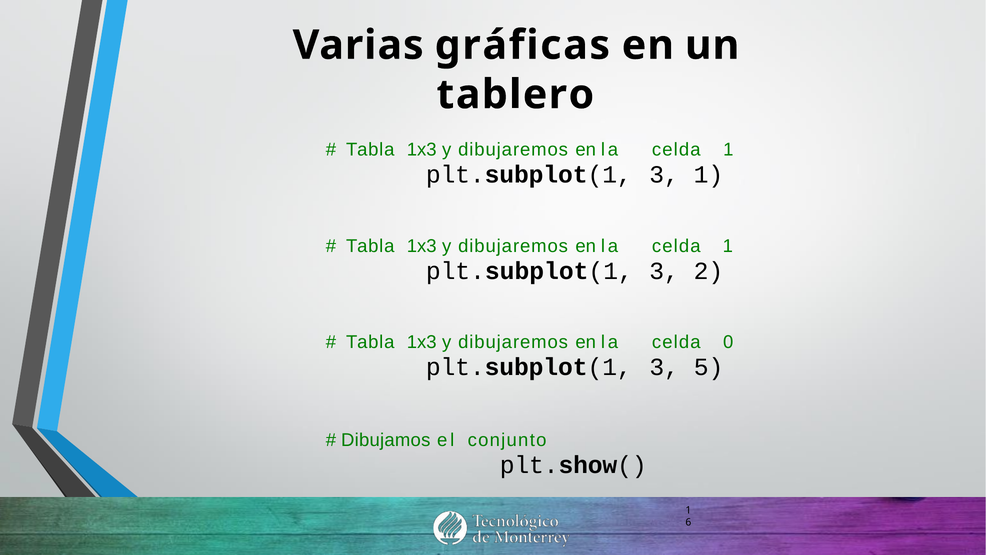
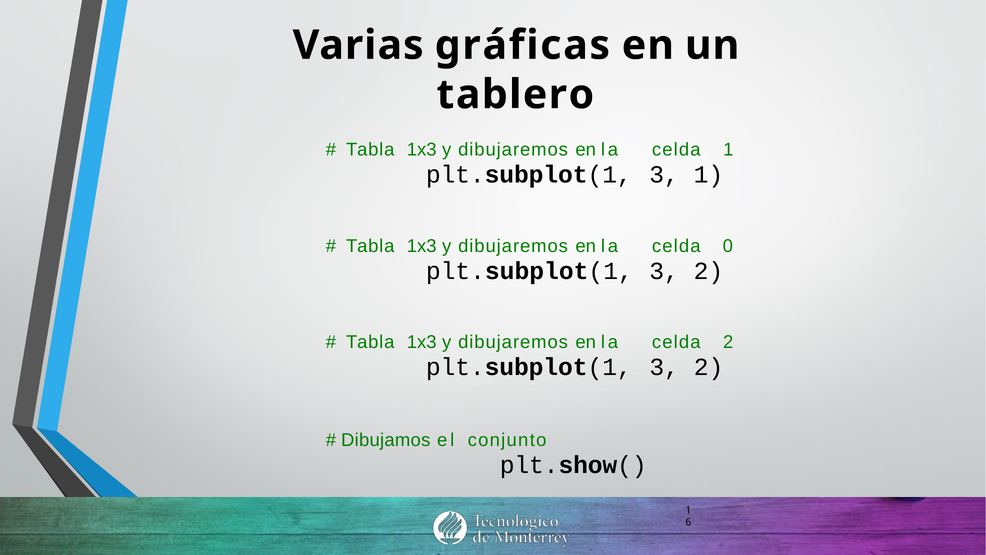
1: 1 -> 0 (728, 246)
celda 0: 0 -> 2 (728, 342)
5: 5 -> 2 (709, 367)
